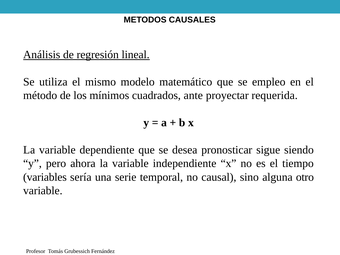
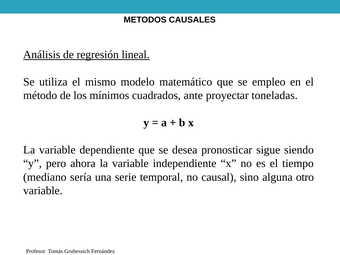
requerida: requerida -> toneladas (275, 95)
variables: variables -> mediano (45, 177)
